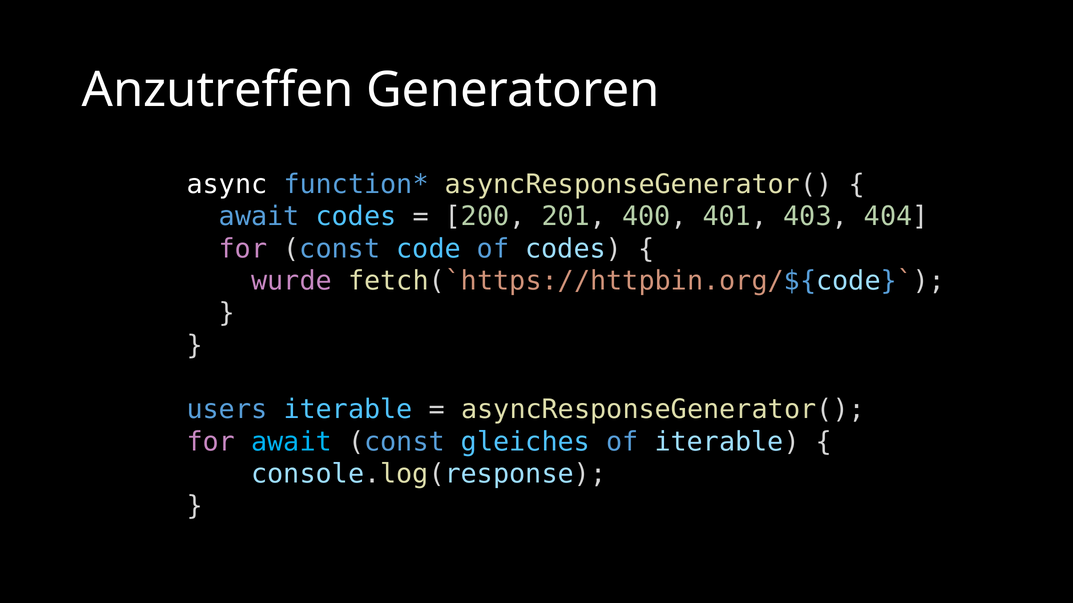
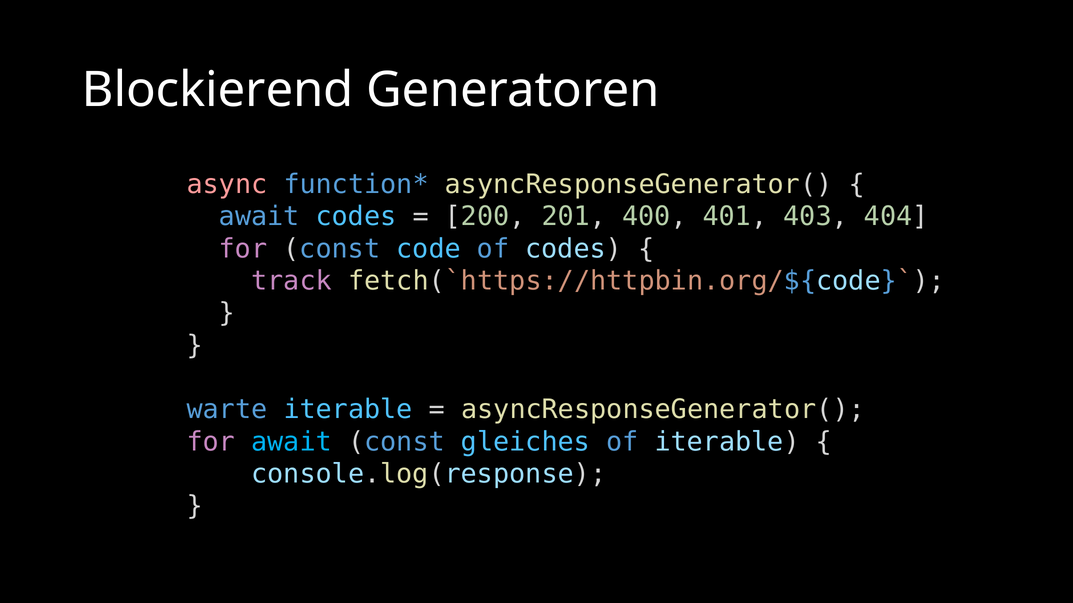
Anzutreffen: Anzutreffen -> Blockierend (218, 90)
async colour: white -> pink (227, 185)
wurde: wurde -> track (292, 281)
users: users -> warte (227, 410)
